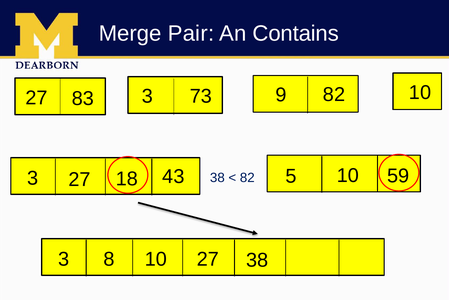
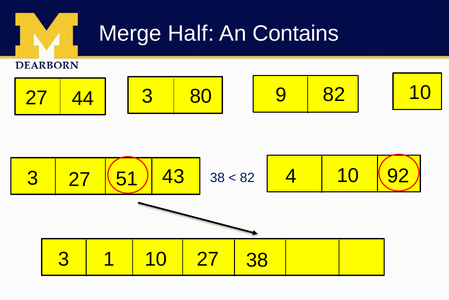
Pair: Pair -> Half (191, 33)
83: 83 -> 44 (83, 98)
73: 73 -> 80 (201, 96)
18: 18 -> 51 (127, 179)
5: 5 -> 4 (291, 176)
59: 59 -> 92 (398, 176)
8: 8 -> 1 (109, 259)
